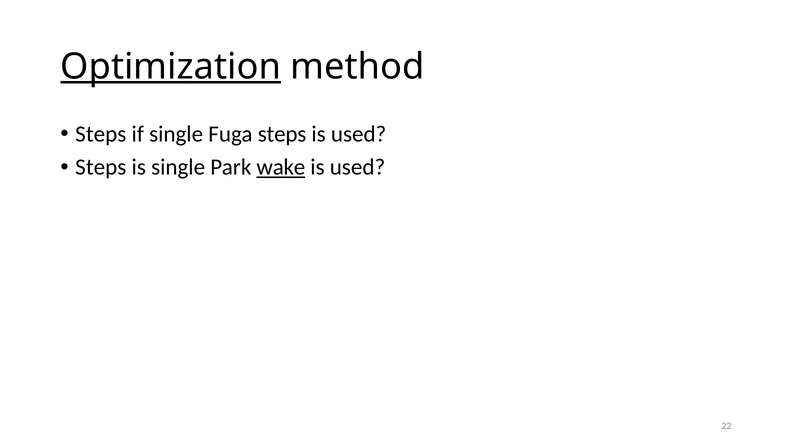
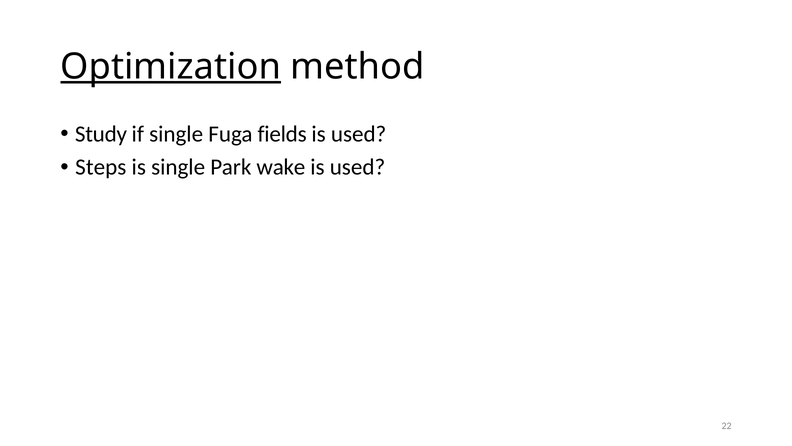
Steps: Steps -> Study (101, 134)
Fuga steps: steps -> fields (282, 134)
wake underline: present -> none (281, 167)
